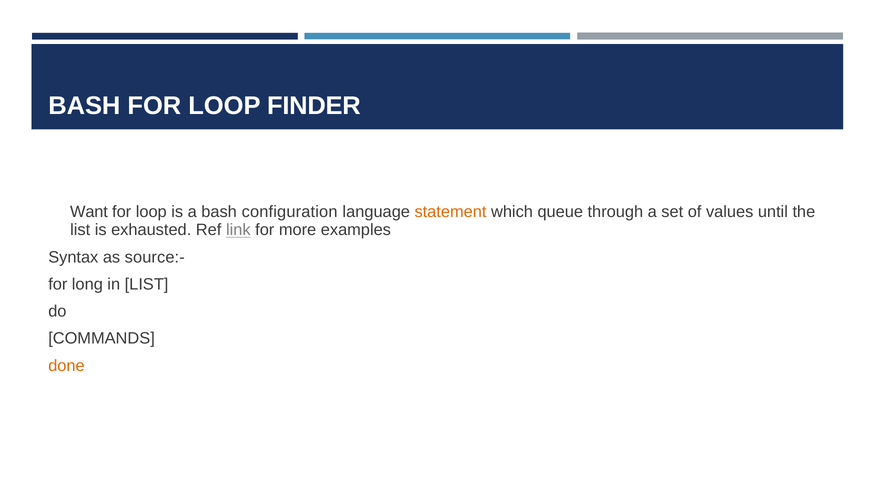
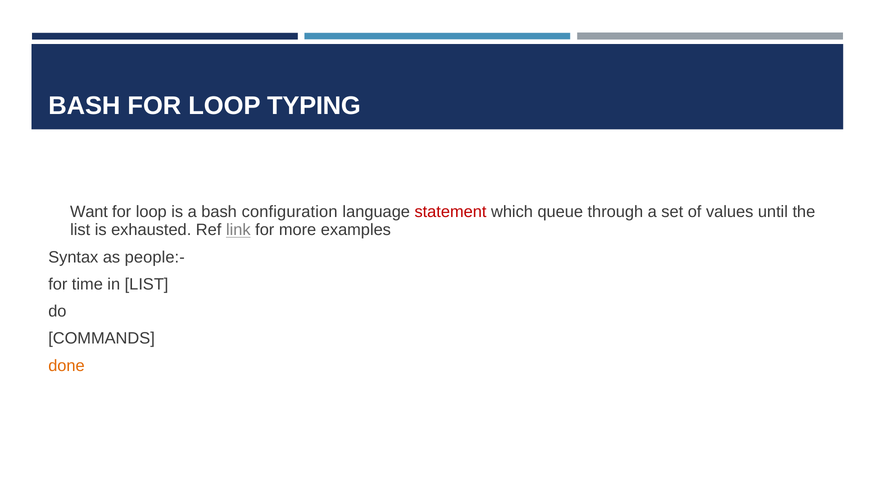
FINDER: FINDER -> TYPING (314, 106)
statement colour: orange -> red (450, 212)
source:-: source:- -> people:- (155, 257)
long: long -> time (87, 284)
